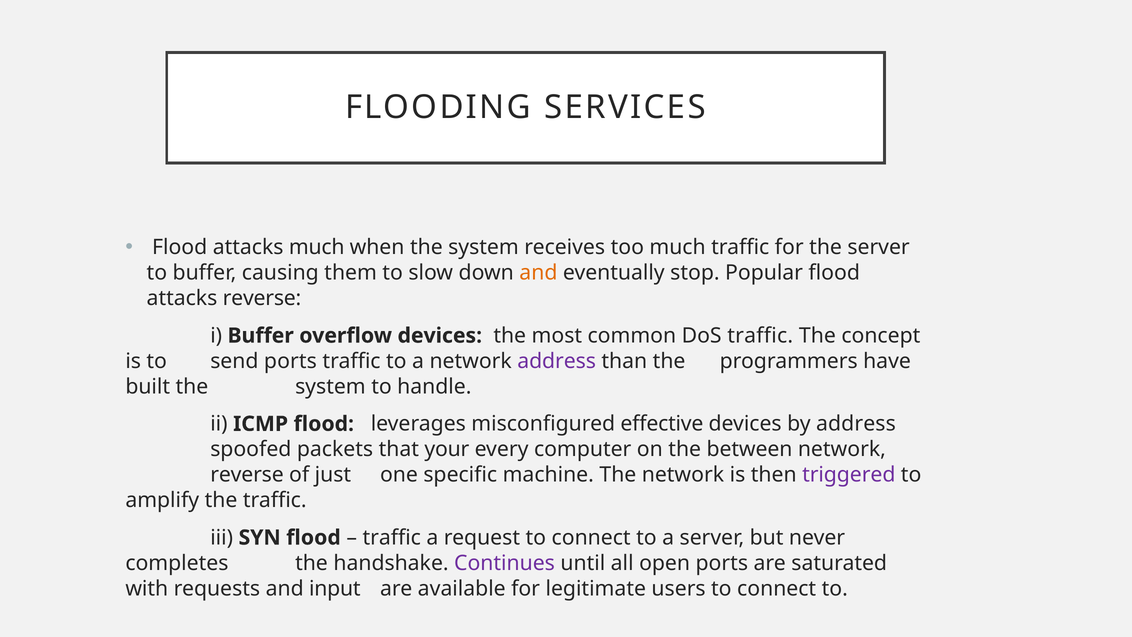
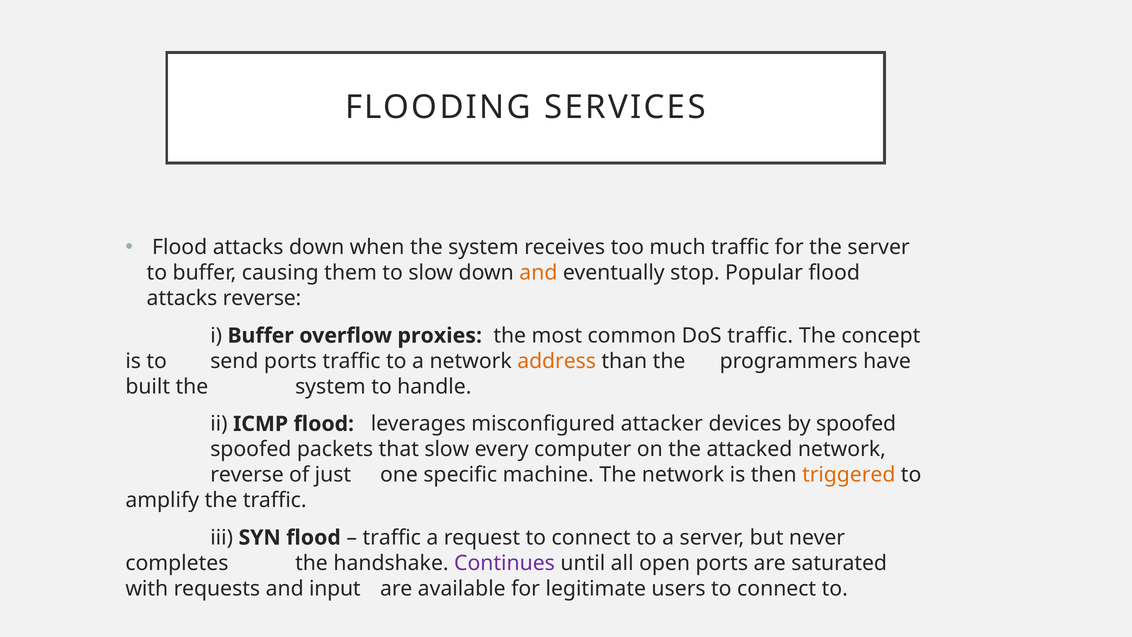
attacks much: much -> down (317, 247)
overflow devices: devices -> proxies (440, 336)
address colour: purple -> orange (557, 361)
effective: effective -> attacker (662, 424)
by address: address -> spoofed (856, 424)
that your: your -> slow (447, 449)
between: between -> attacked (749, 449)
triggered colour: purple -> orange (849, 475)
